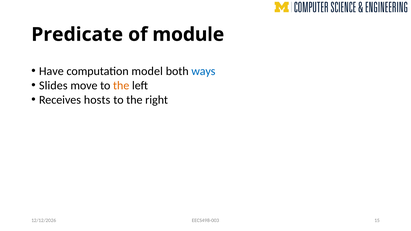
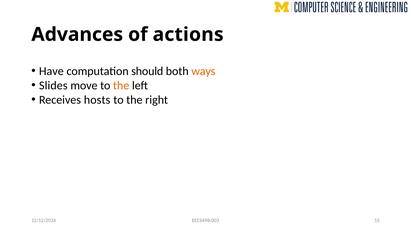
Predicate: Predicate -> Advances (77, 35)
module: module -> actions (188, 35)
model: model -> should (147, 71)
ways colour: blue -> orange (203, 71)
